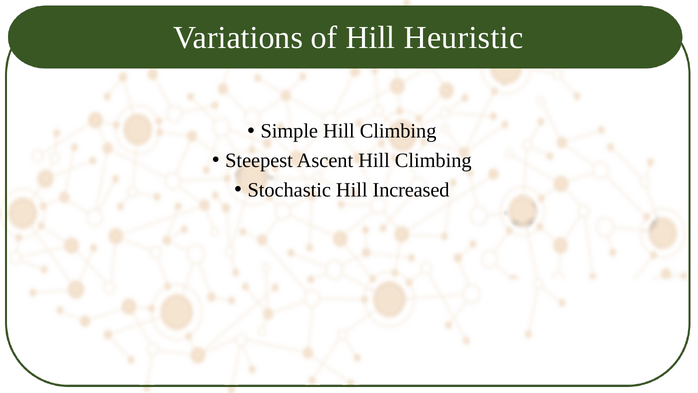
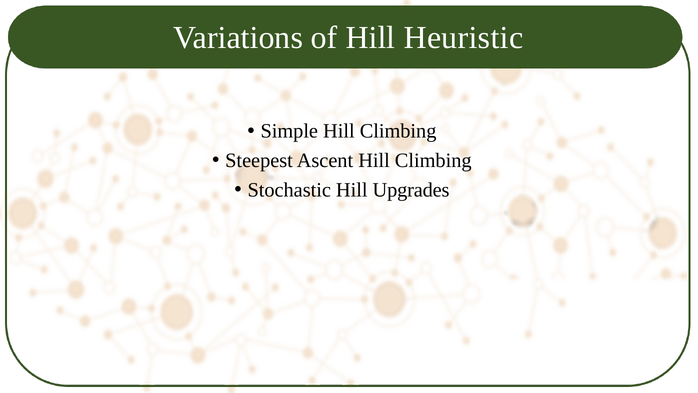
Increased: Increased -> Upgrades (411, 190)
